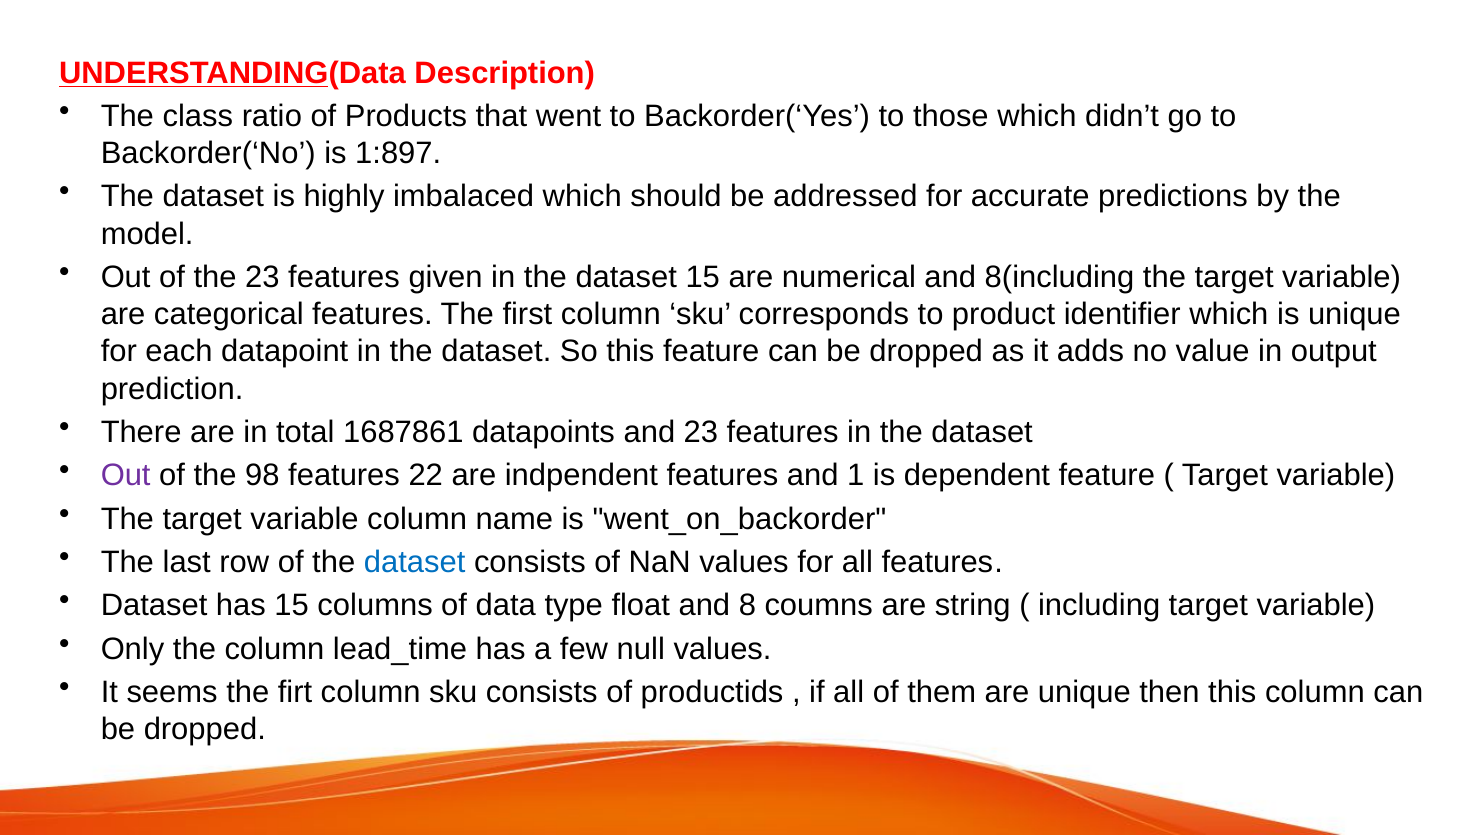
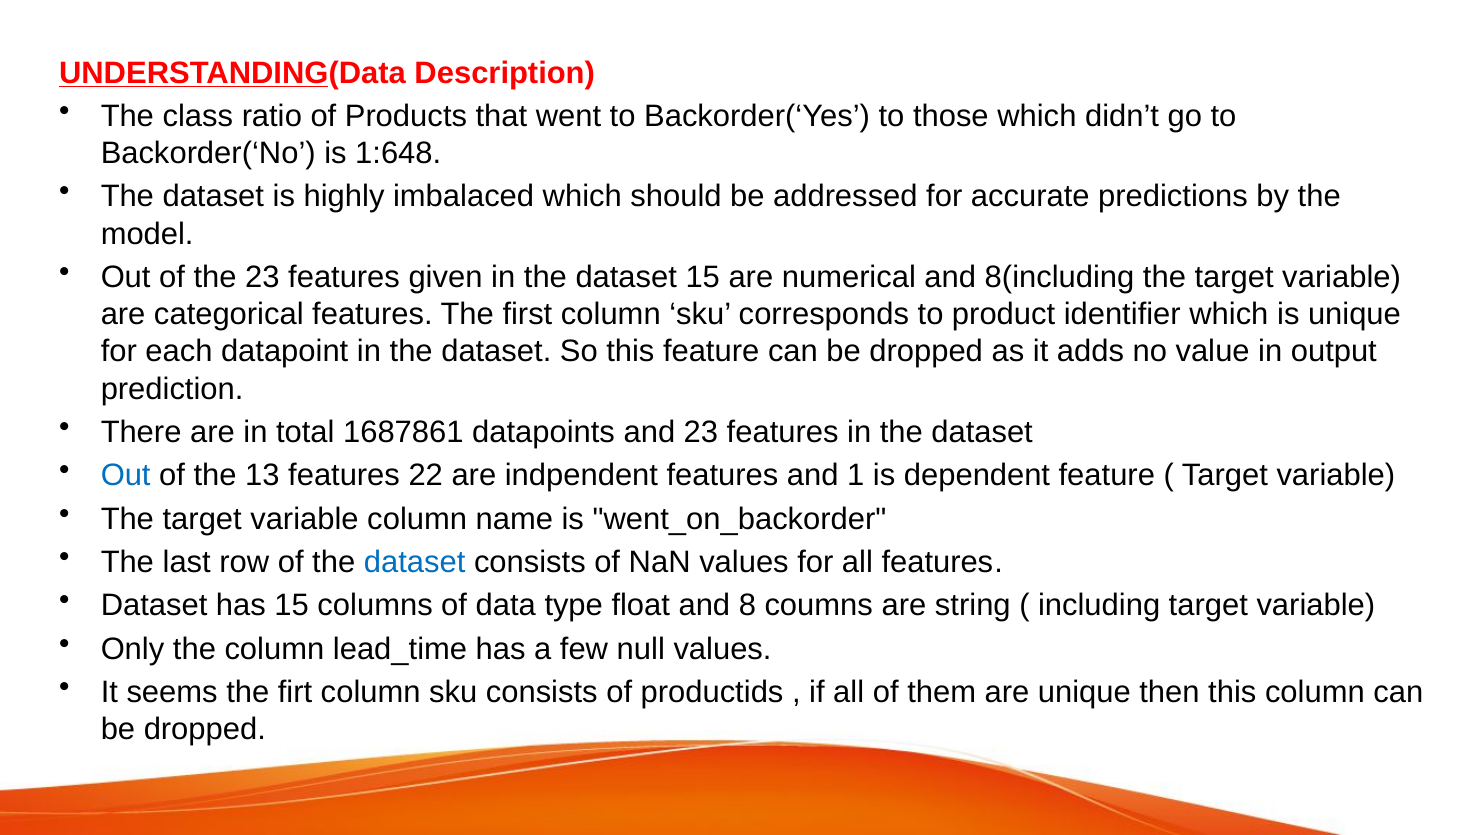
1:897: 1:897 -> 1:648 (398, 153)
Out colour: purple -> blue (126, 475)
98: 98 -> 13 (262, 475)
